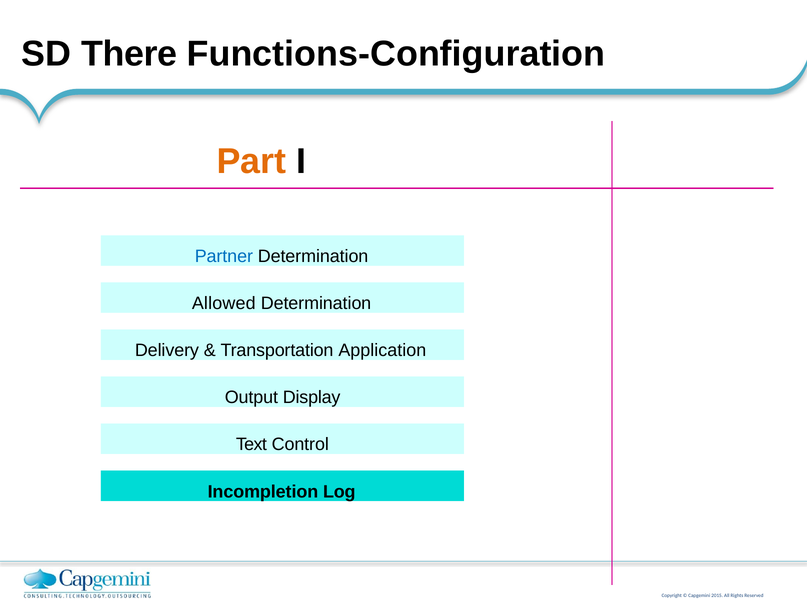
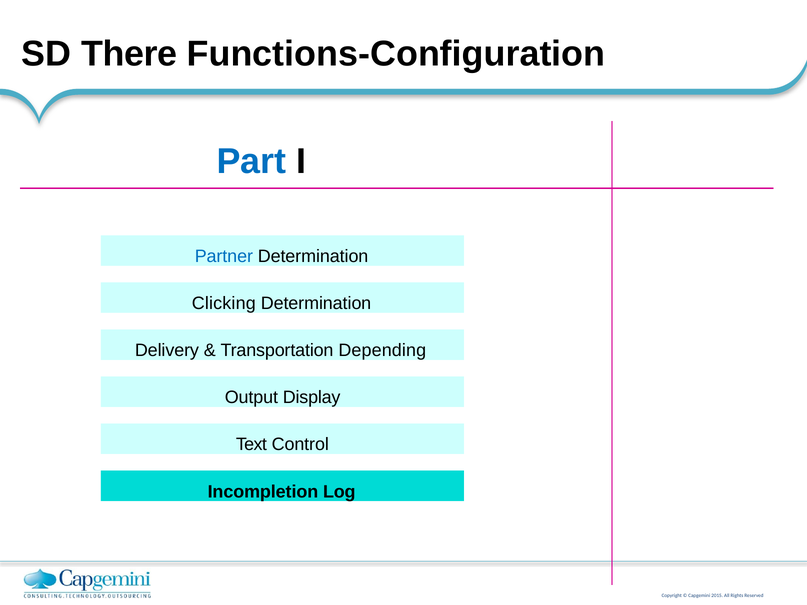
Part colour: orange -> blue (251, 162)
Allowed: Allowed -> Clicking (224, 303)
Application: Application -> Depending (382, 351)
